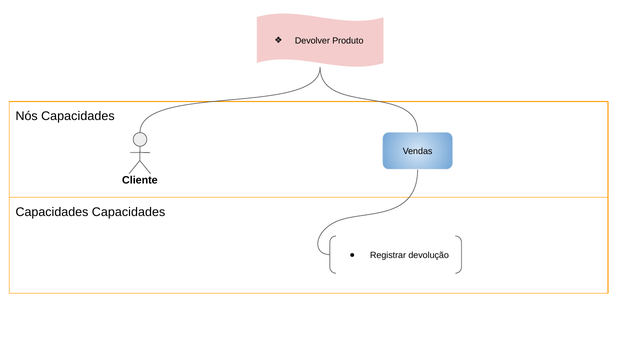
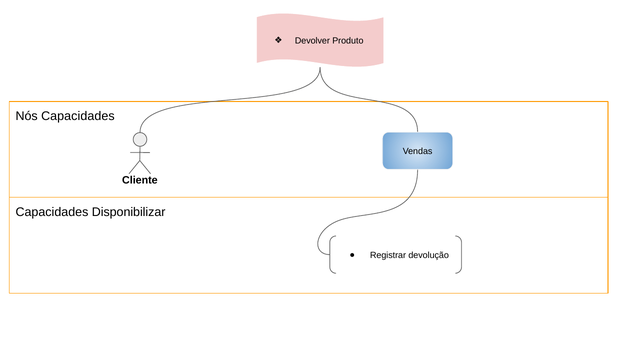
Capacidades Capacidades: Capacidades -> Disponibilizar (129, 212)
